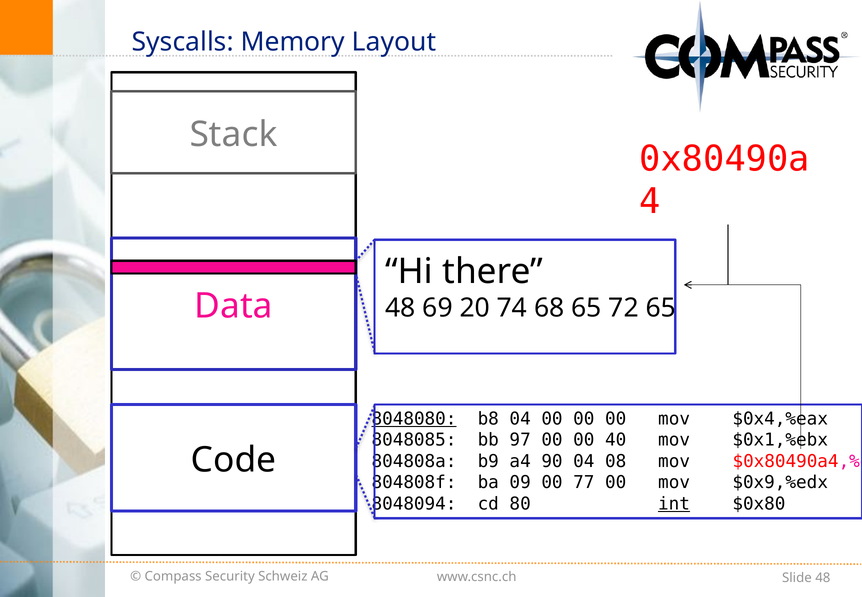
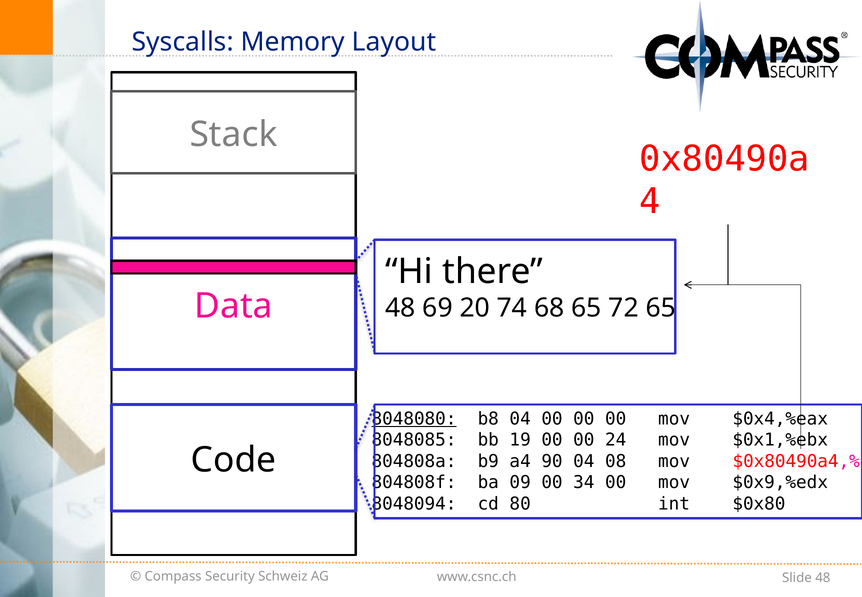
97: 97 -> 19 (520, 440)
40: 40 -> 24 (616, 440)
77: 77 -> 34 (584, 482)
int underline: present -> none (674, 504)
